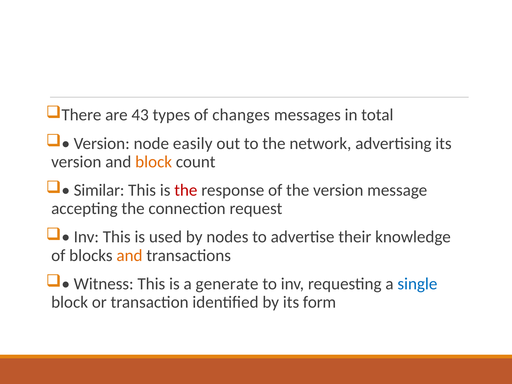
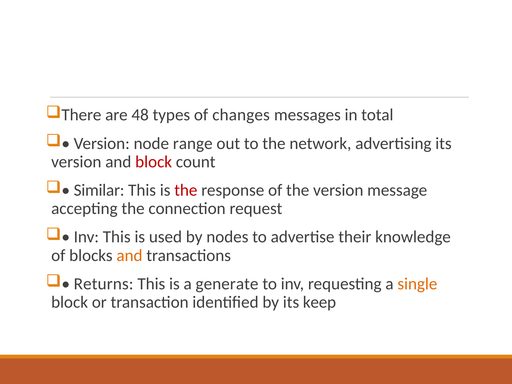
43: 43 -> 48 (140, 115)
easily: easily -> range (193, 143)
block colour: orange -> red (154, 162)
Witness: Witness -> Returns (104, 284)
single colour: blue -> orange (417, 284)
form: form -> keep (319, 302)
